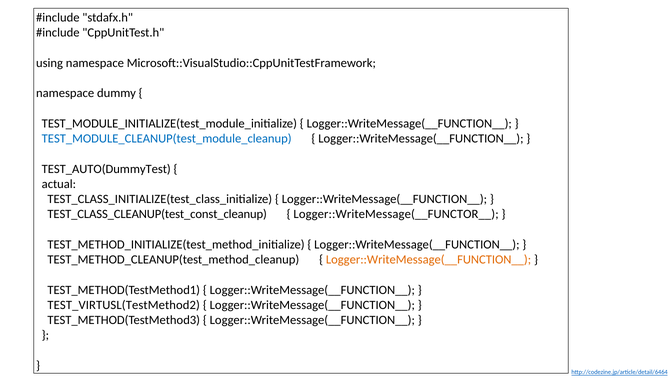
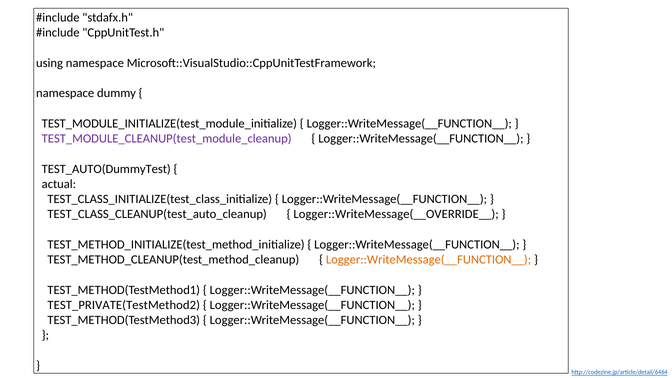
TEST_MODULE_CLEANUP(test_module_cleanup colour: blue -> purple (167, 139)
TEST_CLASS_CLEANUP(test_const_cleanup: TEST_CLASS_CLEANUP(test_const_cleanup -> TEST_CLASS_CLEANUP(test_auto_cleanup (157, 214)
Logger::WriteMessage(__FUNCTOR__: Logger::WriteMessage(__FUNCTOR__ -> Logger::WriteMessage(__OVERRIDE__ (396, 214)
TEST_VIRTUSL(TestMethod2: TEST_VIRTUSL(TestMethod2 -> TEST_PRIVATE(TestMethod2 (124, 305)
